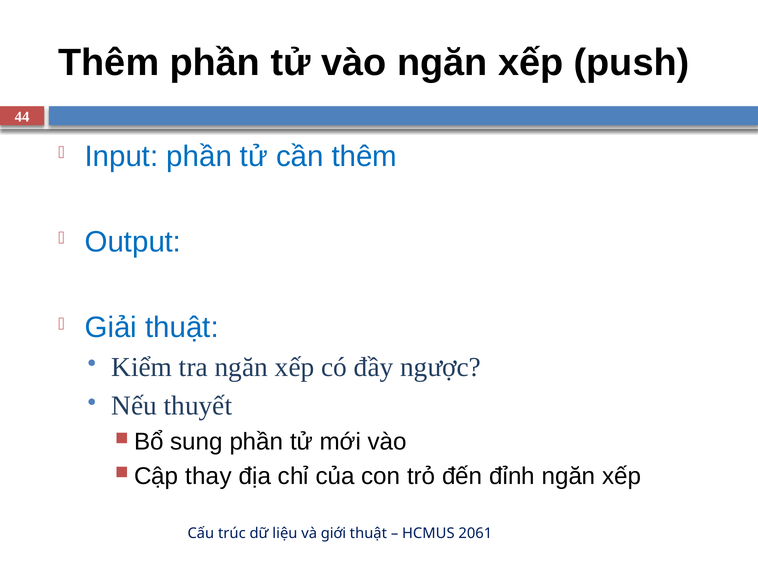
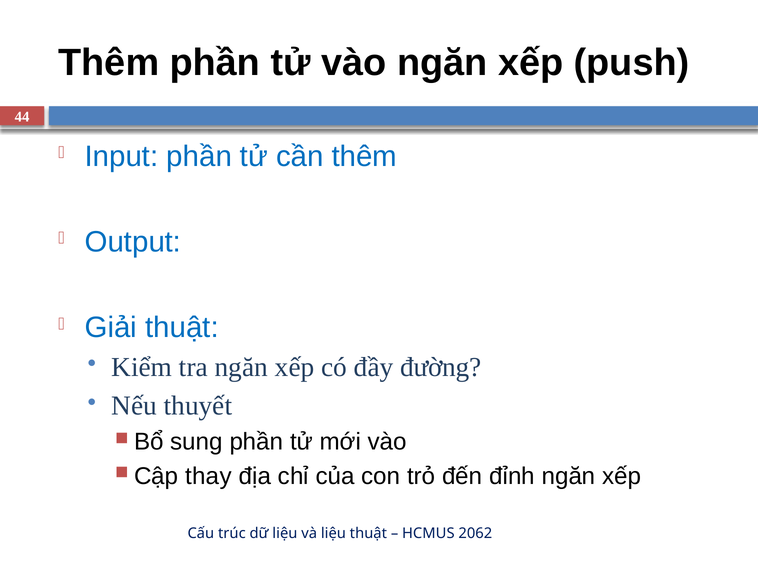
ngược: ngược -> đường (441, 367)
và giới: giới -> liệu (333, 533)
2061: 2061 -> 2062 (475, 533)
